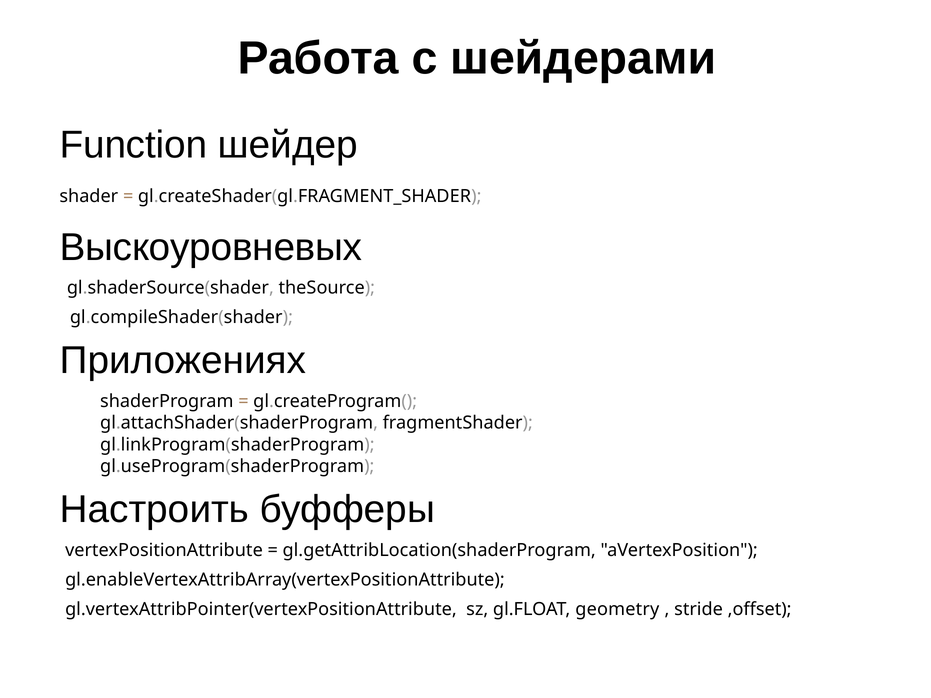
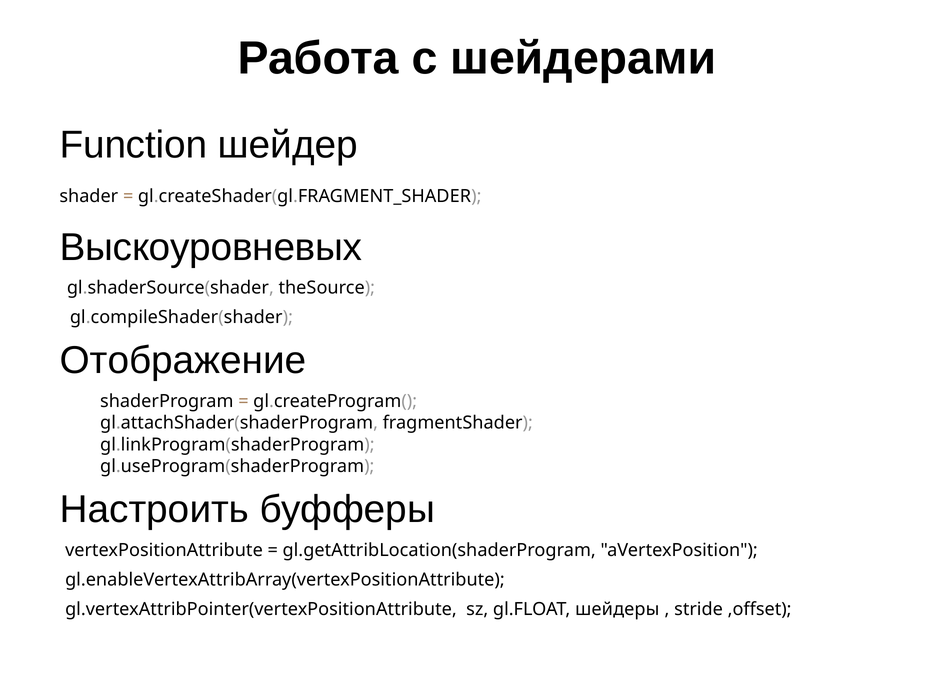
Приложениях: Приложениях -> Отображение (183, 361)
geometry: geometry -> шейдеры (617, 609)
